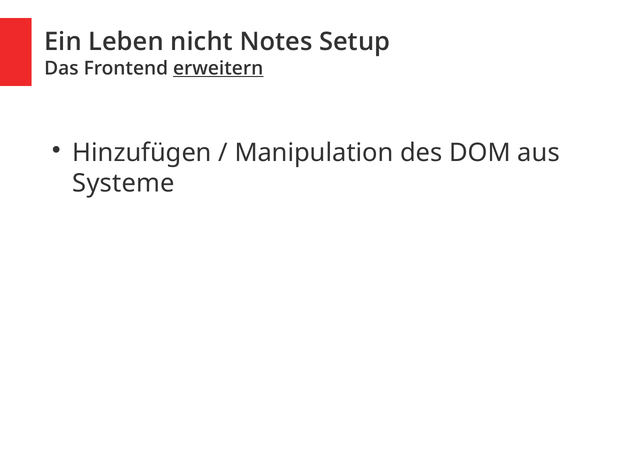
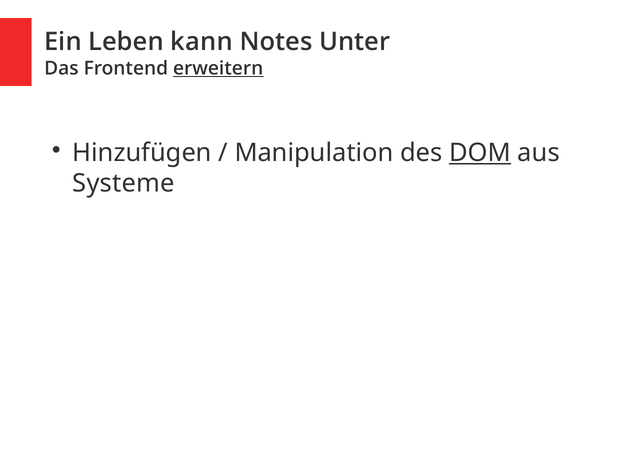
nicht: nicht -> kann (202, 42)
Setup: Setup -> Unter (355, 42)
DOM underline: none -> present (480, 153)
